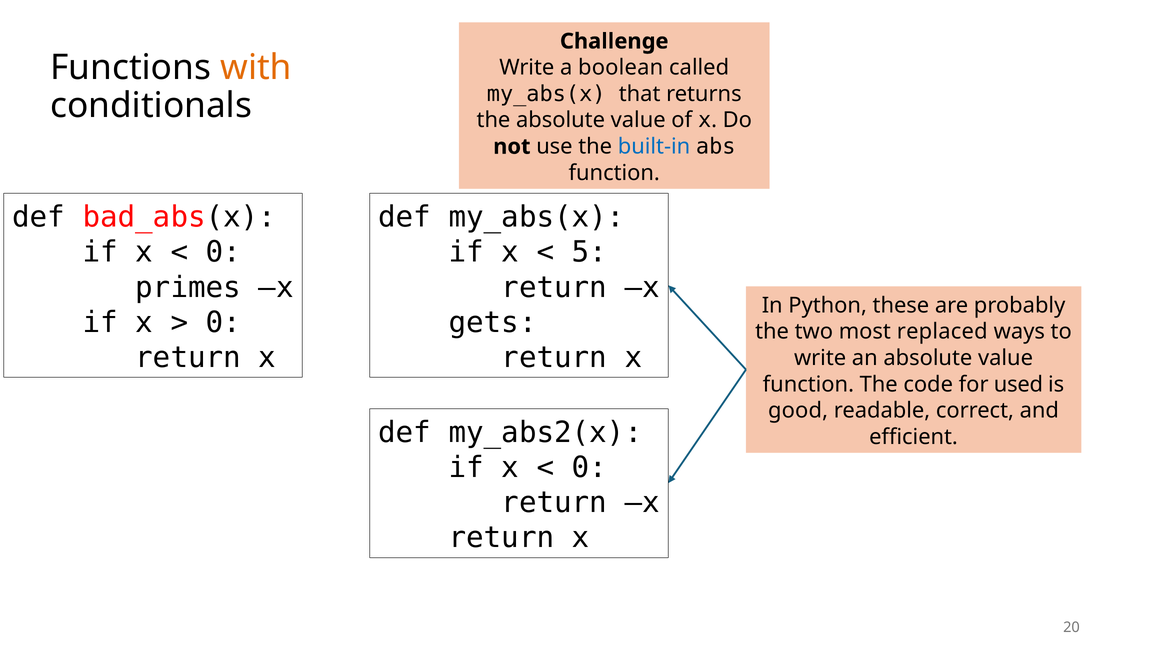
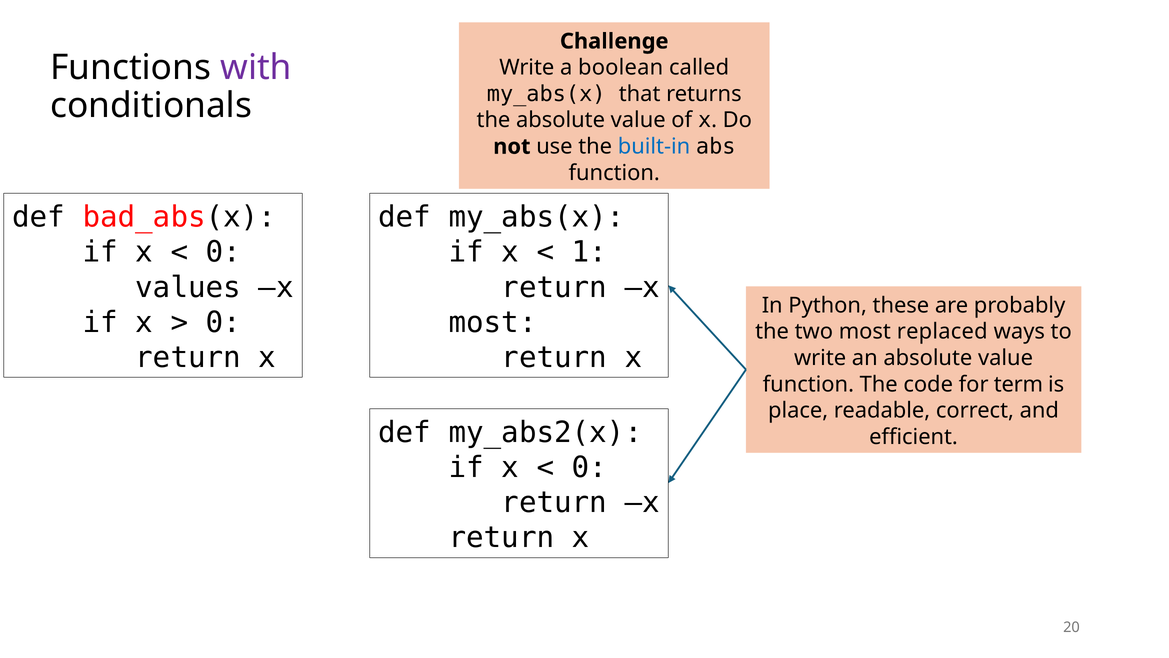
with colour: orange -> purple (256, 67)
5: 5 -> 1 (589, 252)
primes: primes -> values (188, 287)
gets: gets -> most (493, 322)
used: used -> term (1018, 384)
good: good -> place (798, 410)
